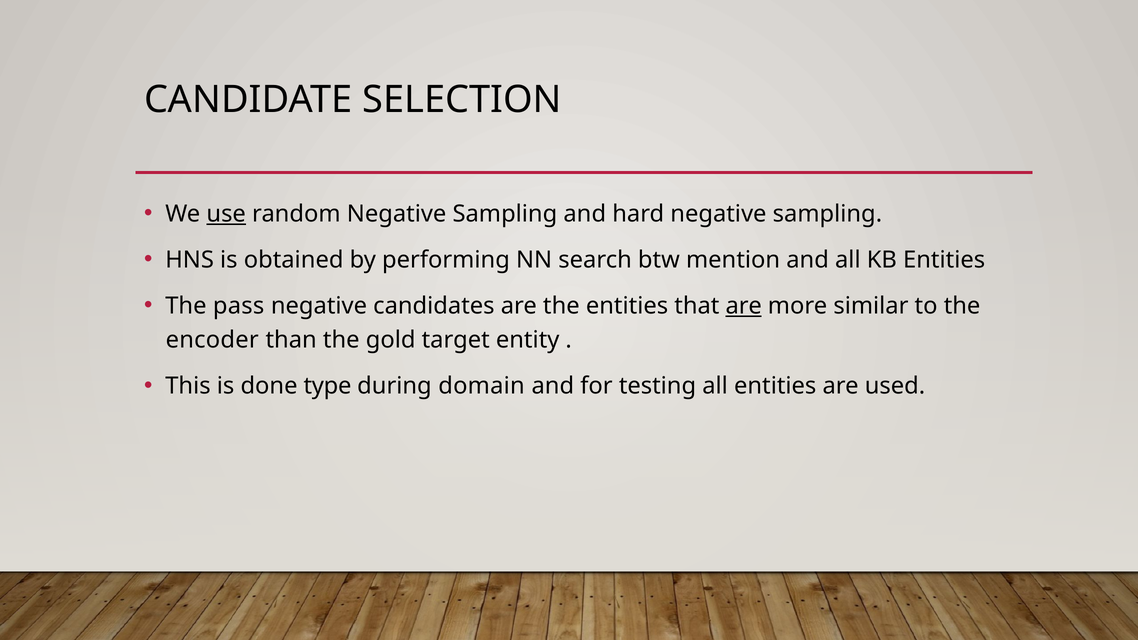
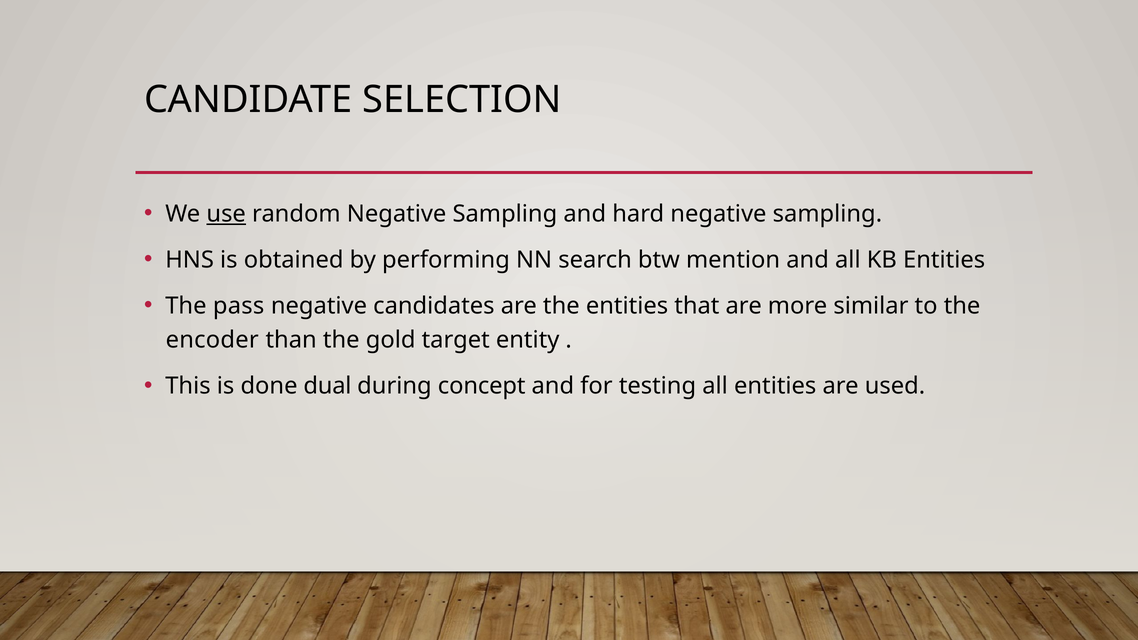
are underline: present -> none (744, 306)
type: type -> dual (327, 386)
domain: domain -> concept (482, 386)
